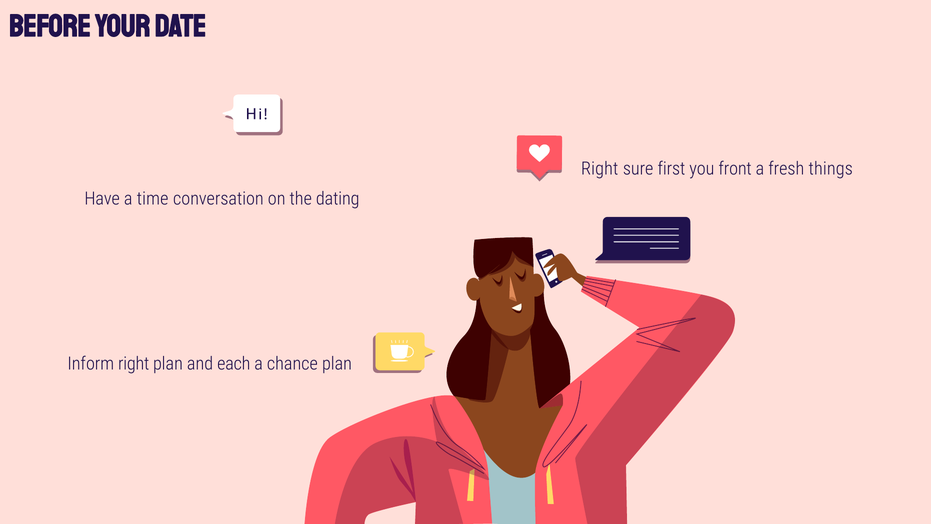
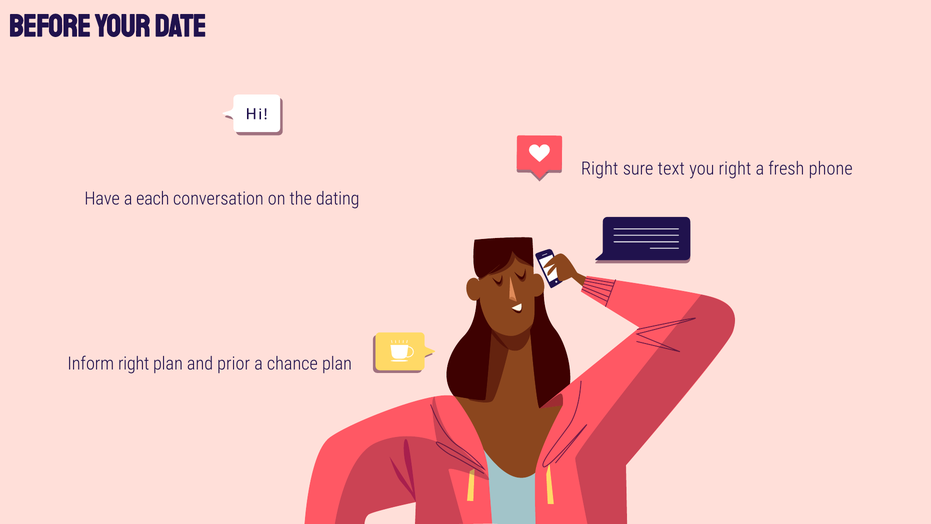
first: first -> text (671, 169)
you front: front -> right (735, 169)
things: things -> phone (831, 169)
time: time -> each (153, 199)
each: each -> prior (234, 364)
